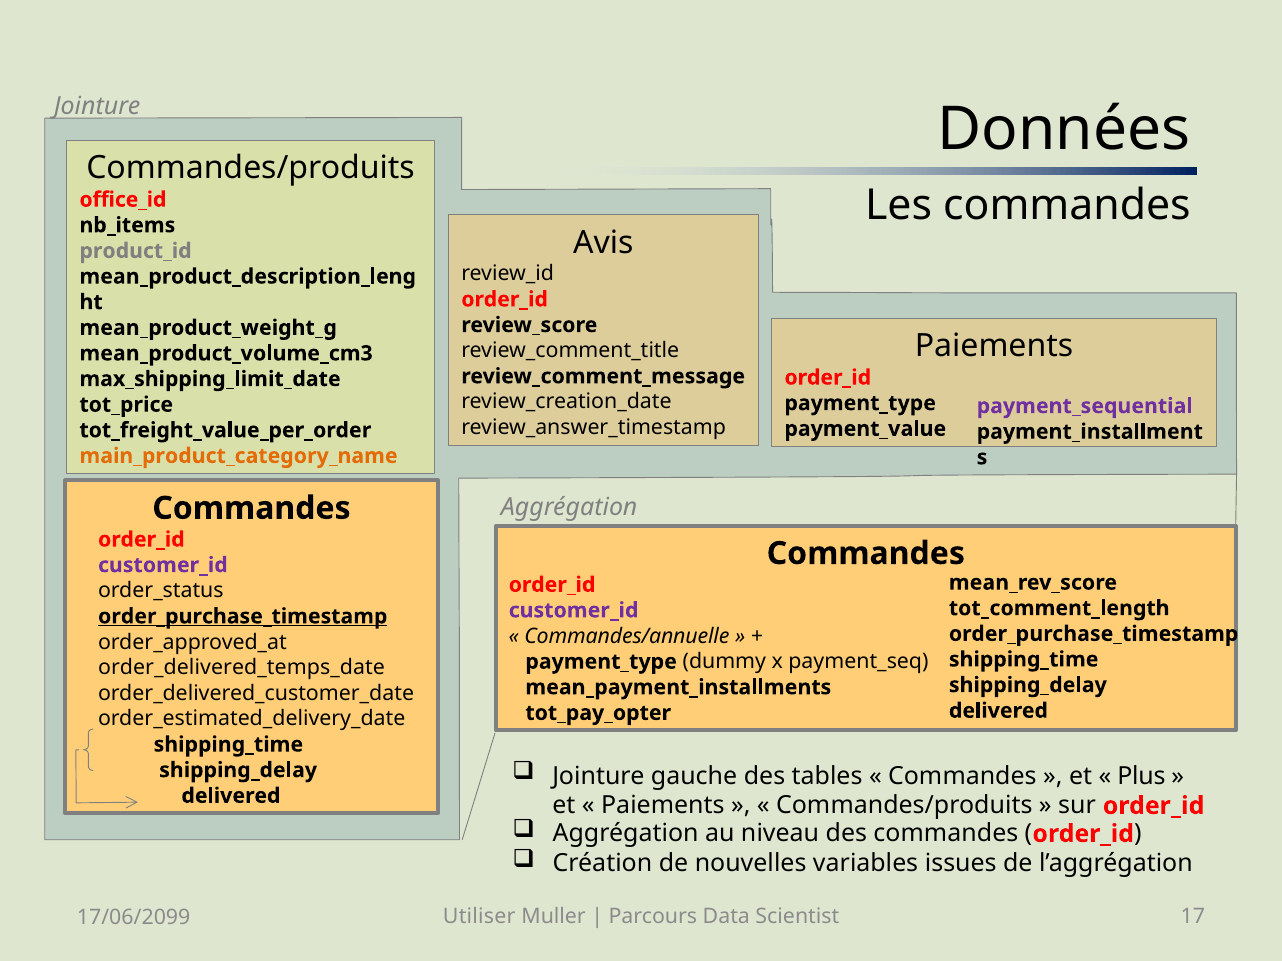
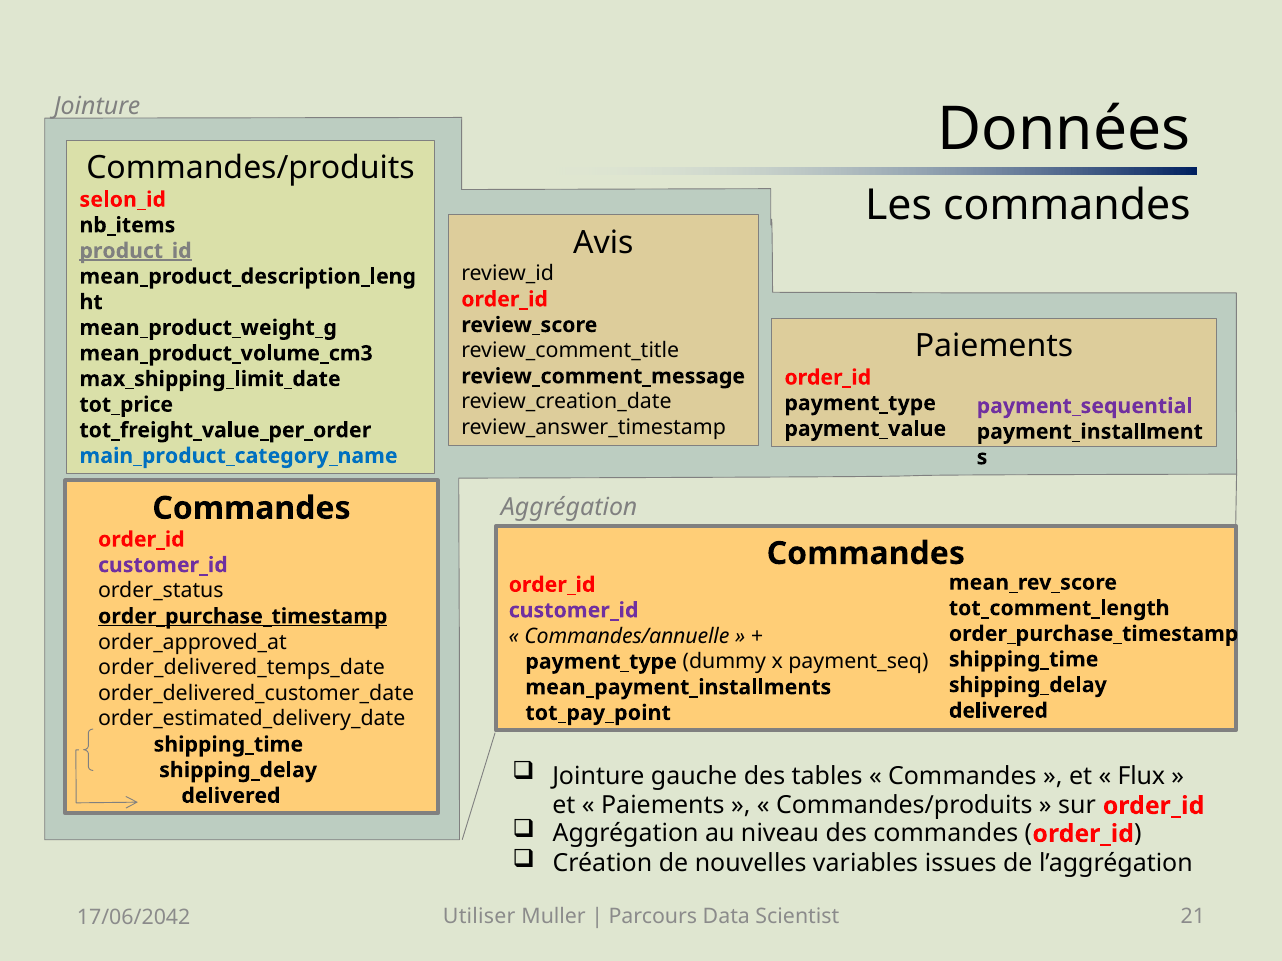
office_id: office_id -> selon_id (123, 200)
product_id underline: none -> present (136, 251)
main_product_category_name colour: orange -> blue (239, 456)
tot_pay_opter: tot_pay_opter -> tot_pay_point (598, 713)
Plus: Plus -> Flux (1141, 776)
17: 17 -> 21 (1193, 916)
17/06/2099: 17/06/2099 -> 17/06/2042 (134, 918)
